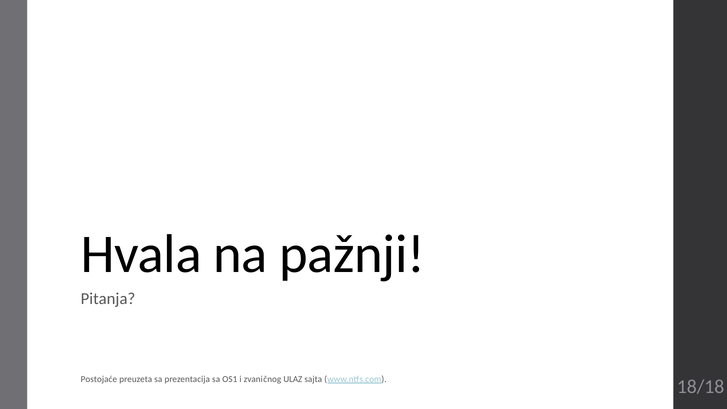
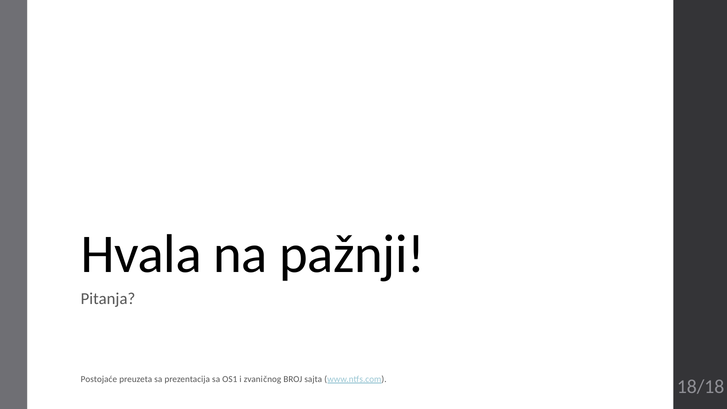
ULAZ: ULAZ -> BROJ (293, 379)
